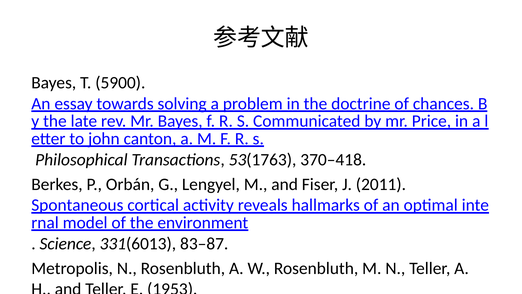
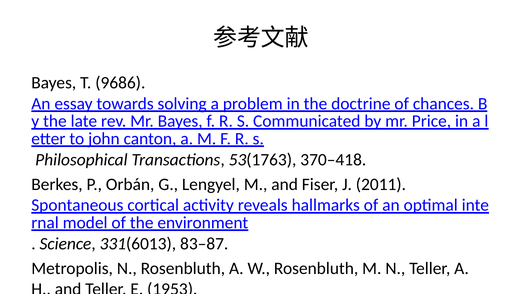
5900: 5900 -> 9686 (120, 83)
